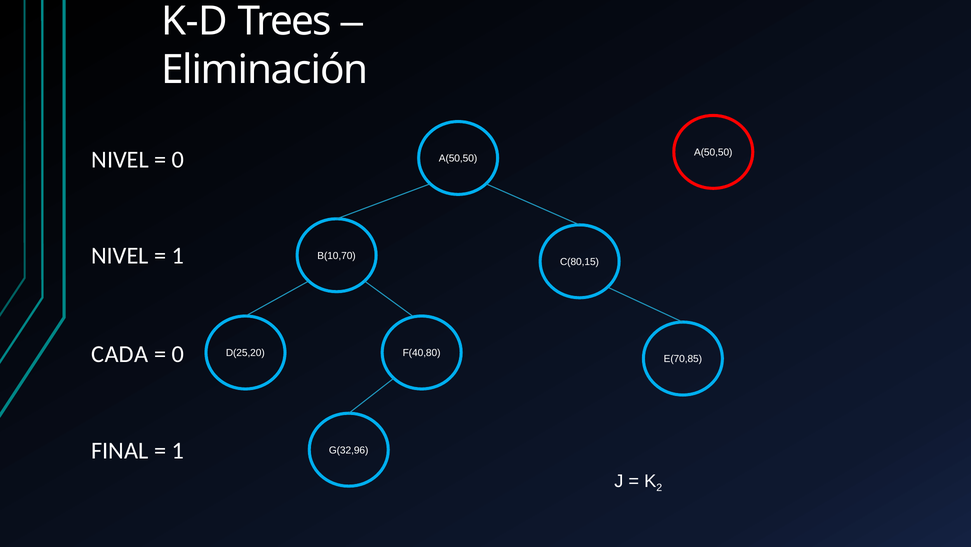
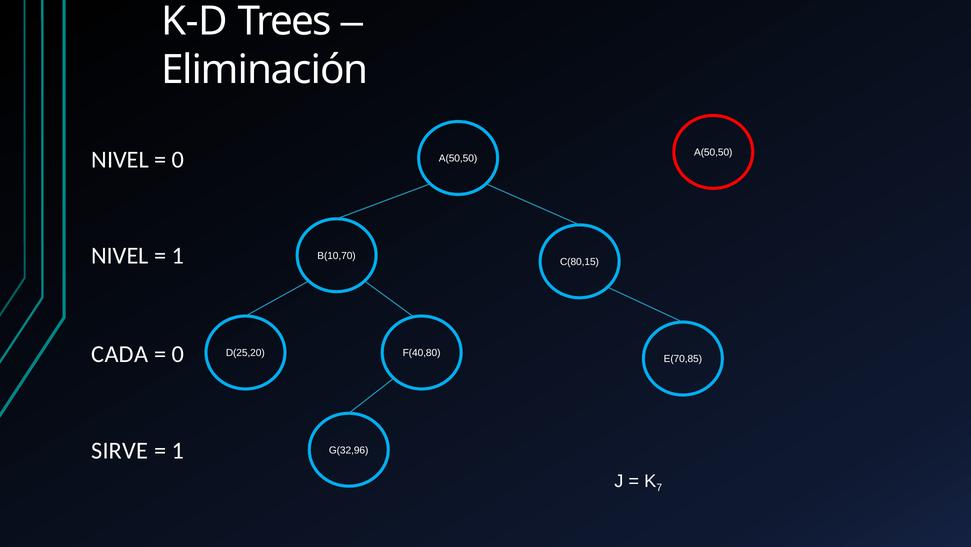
FINAL: FINAL -> SIRVE (120, 450)
2: 2 -> 7 (659, 487)
